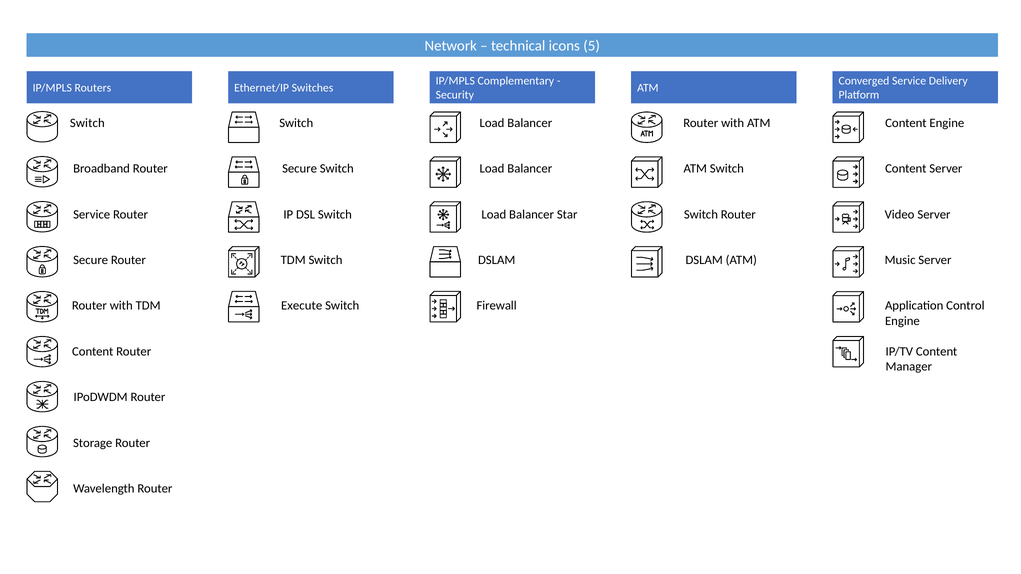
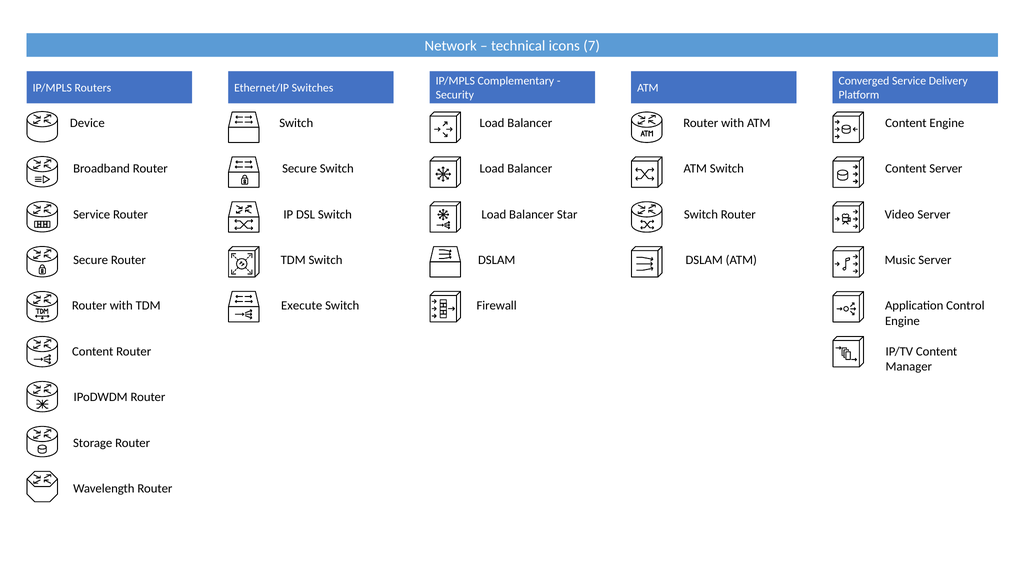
5: 5 -> 7 (592, 46)
Switch: Switch -> Device (87, 123)
